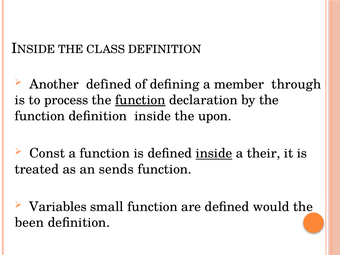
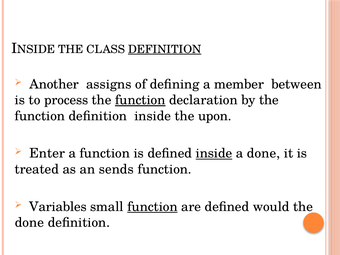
DEFINITION underline: none -> present (165, 49)
Another defined: defined -> assigns (109, 84)
through: through -> between (296, 84)
Const: Const -> Enter (47, 153)
a their: their -> done (264, 153)
function underline: none -> present (152, 207)
been: been -> done (29, 223)
